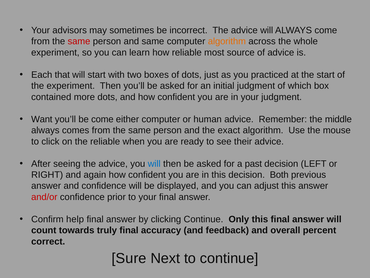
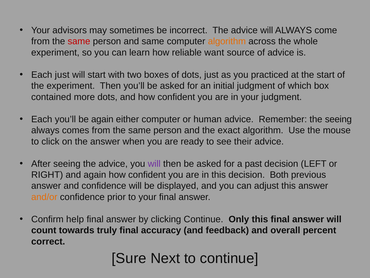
most: most -> want (214, 52)
Each that: that -> just (62, 75)
Want: Want -> Each (42, 119)
be come: come -> again (102, 119)
the middle: middle -> seeing (338, 119)
the reliable: reliable -> answer (105, 141)
will colour: blue -> purple (154, 163)
and/or colour: red -> orange (44, 197)
